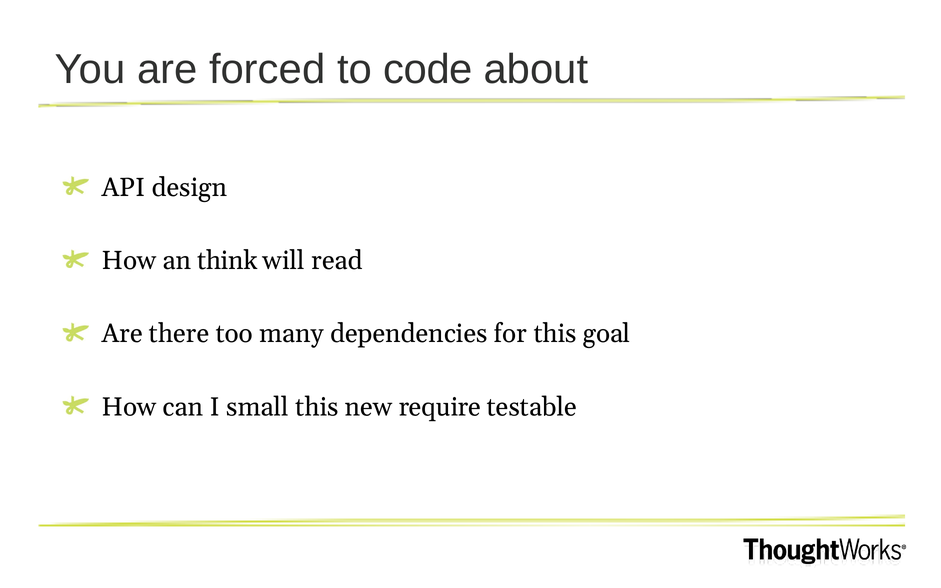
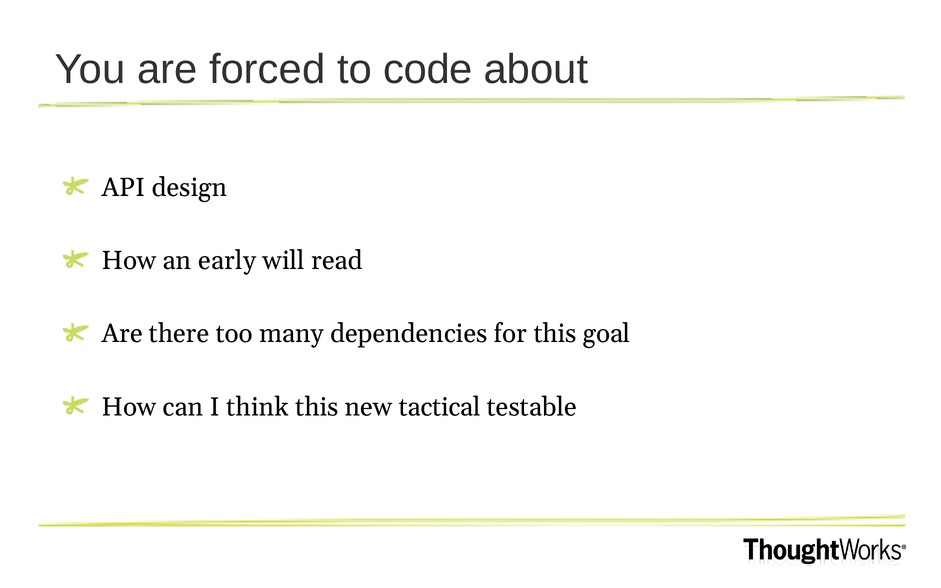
think: think -> early (227, 261)
small: small -> think (257, 407)
require: require -> tactical (440, 407)
